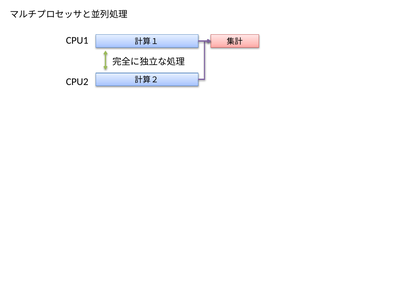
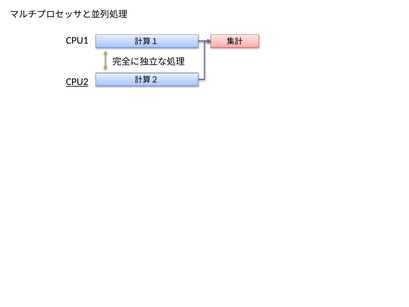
CPU2 underline: none -> present (77, 82)
